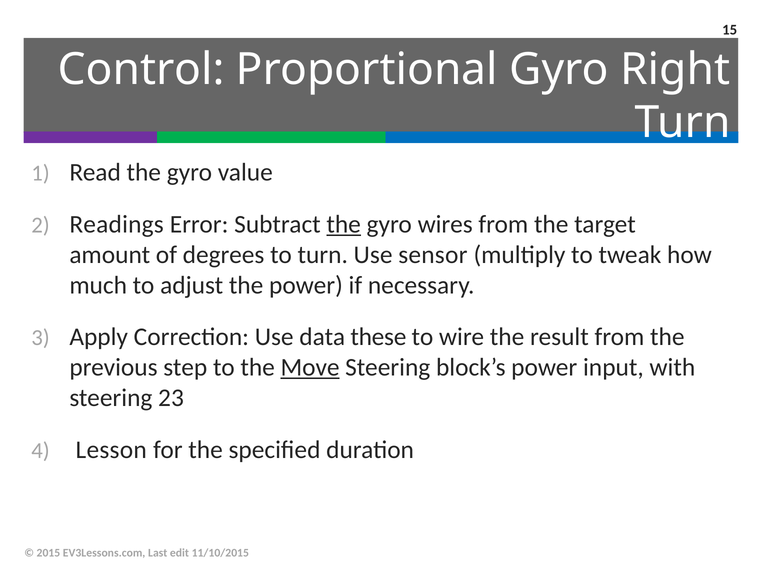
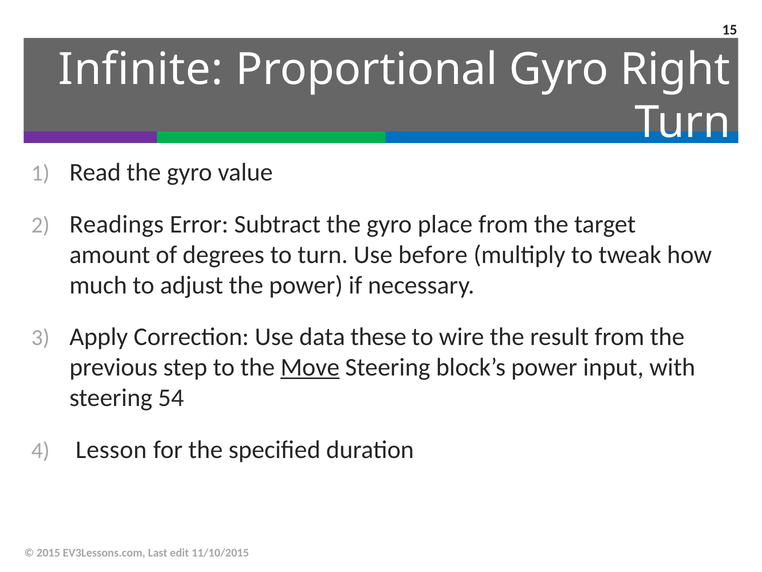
Control: Control -> Infinite (141, 69)
the underline: present -> none (344, 224)
wires: wires -> place (445, 224)
sensor: sensor -> before (433, 255)
23: 23 -> 54 (171, 398)
